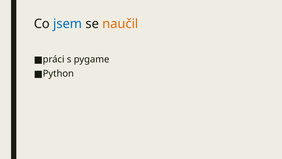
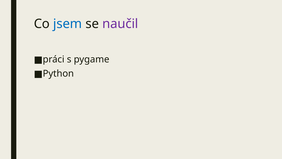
naučil colour: orange -> purple (120, 24)
